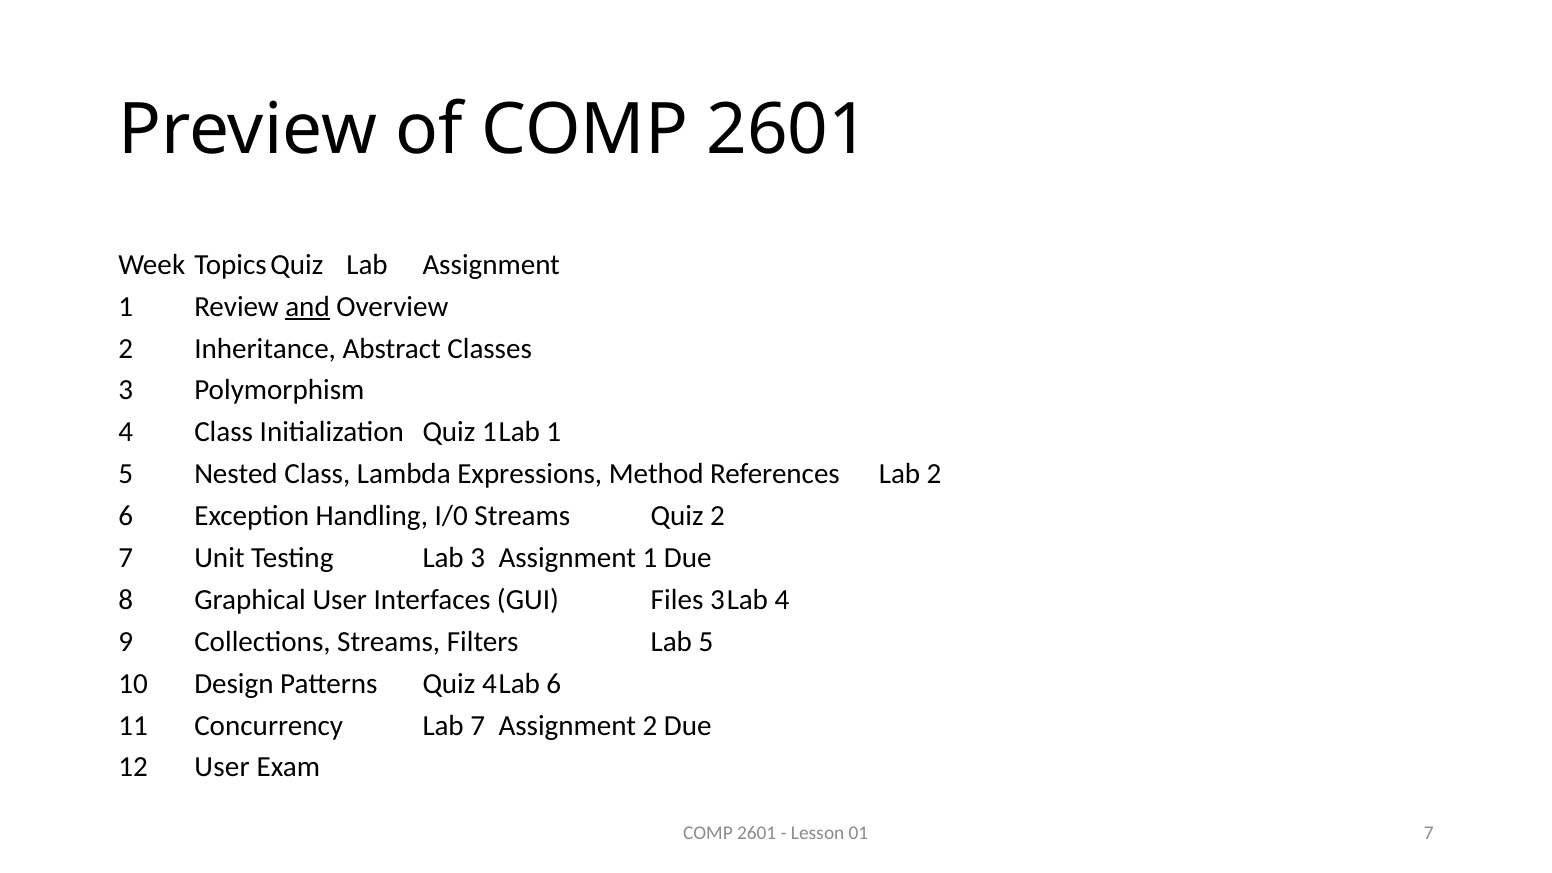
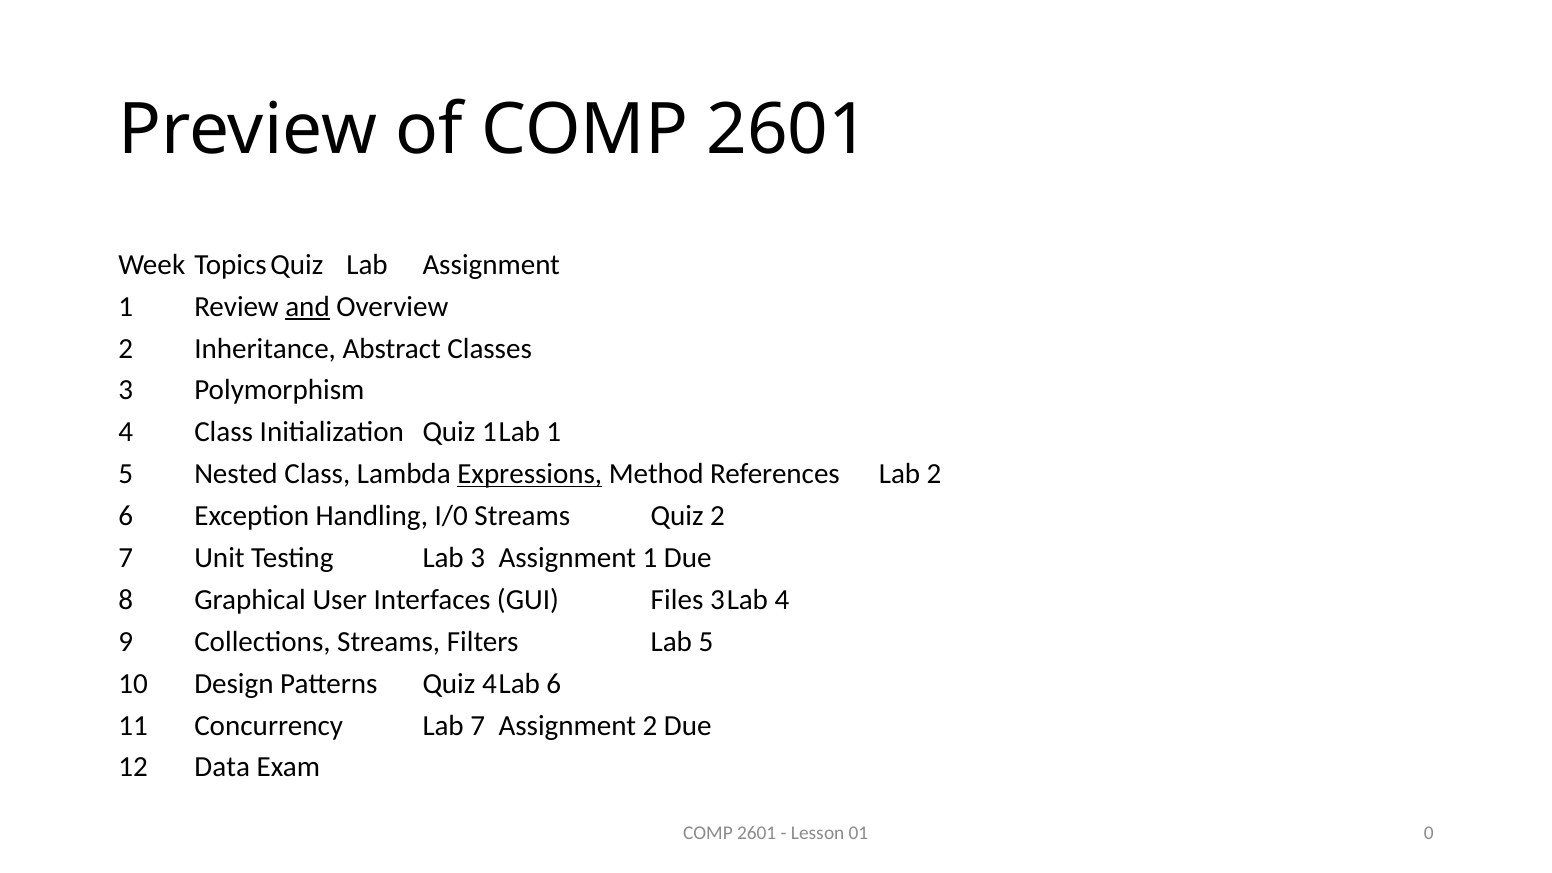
Expressions underline: none -> present (530, 474)
12 User: User -> Data (222, 767)
01 7: 7 -> 0 (1429, 834)
